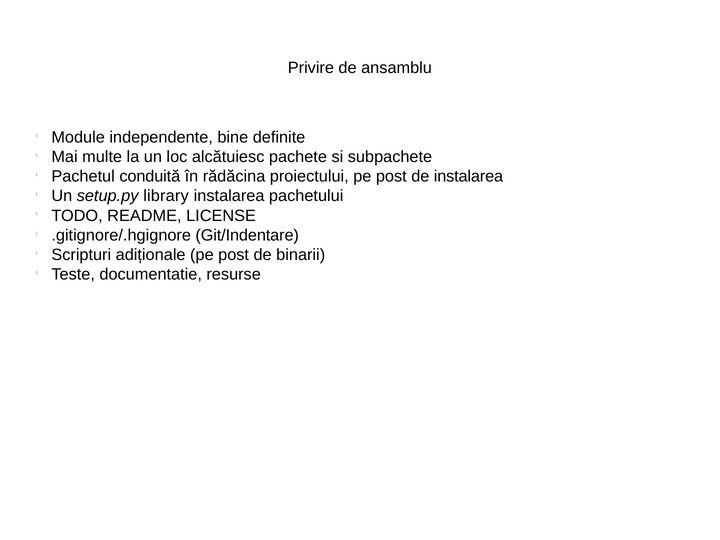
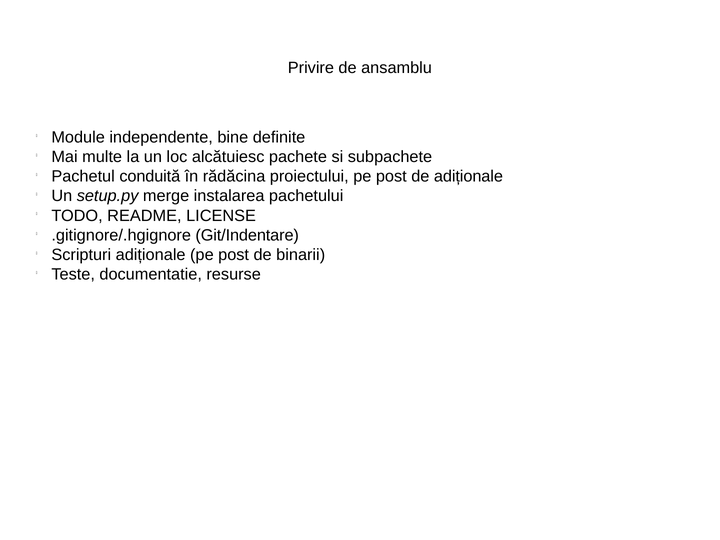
de instalarea: instalarea -> adiționale (468, 176)
library: library -> merge (166, 196)
